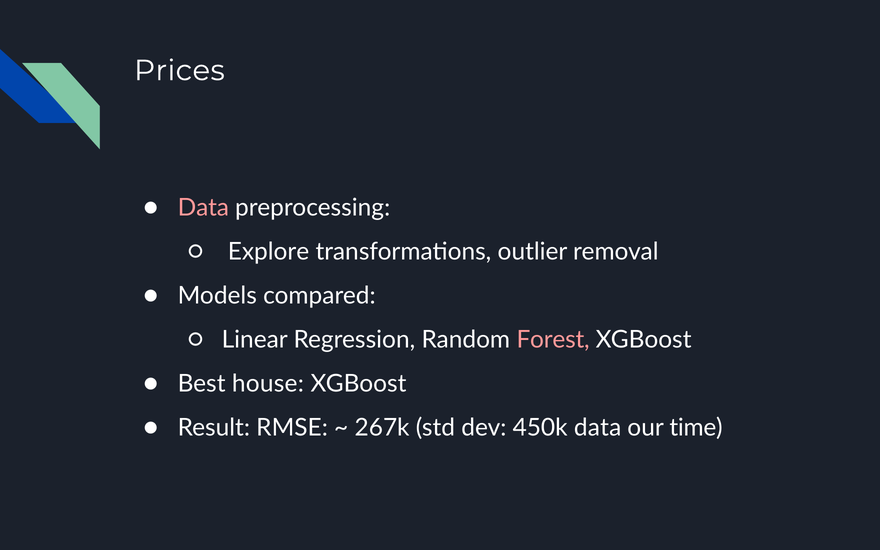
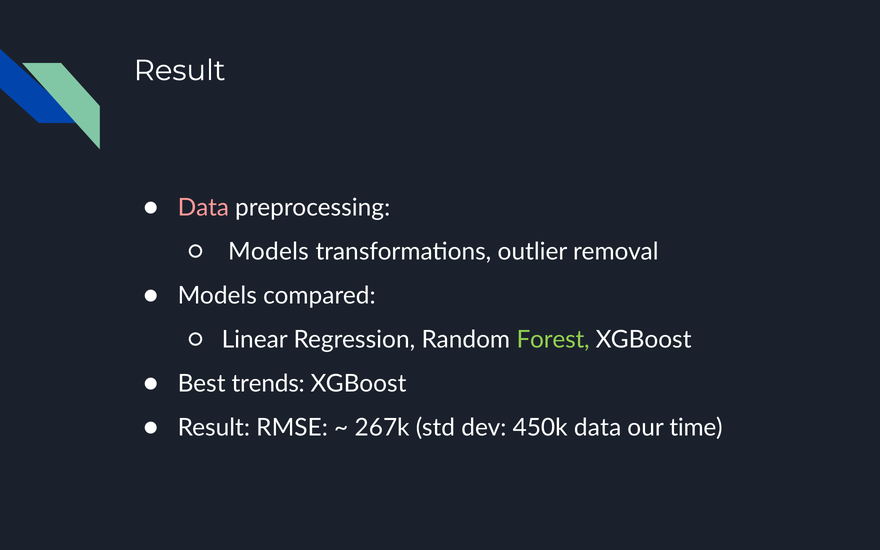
Prices: Prices -> Result (180, 71)
Explore: Explore -> Models (268, 251)
Forest colour: pink -> light green (553, 339)
house: house -> trends (268, 383)
